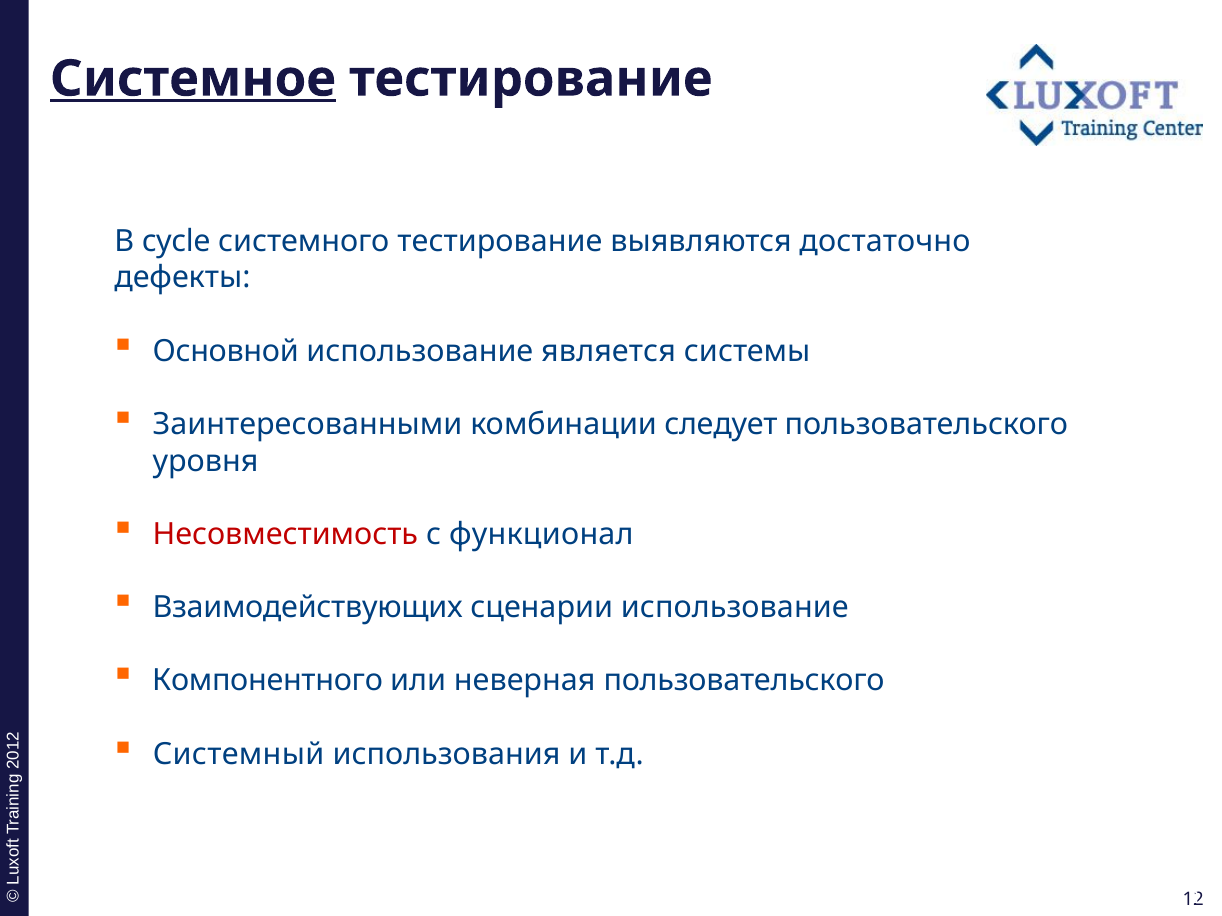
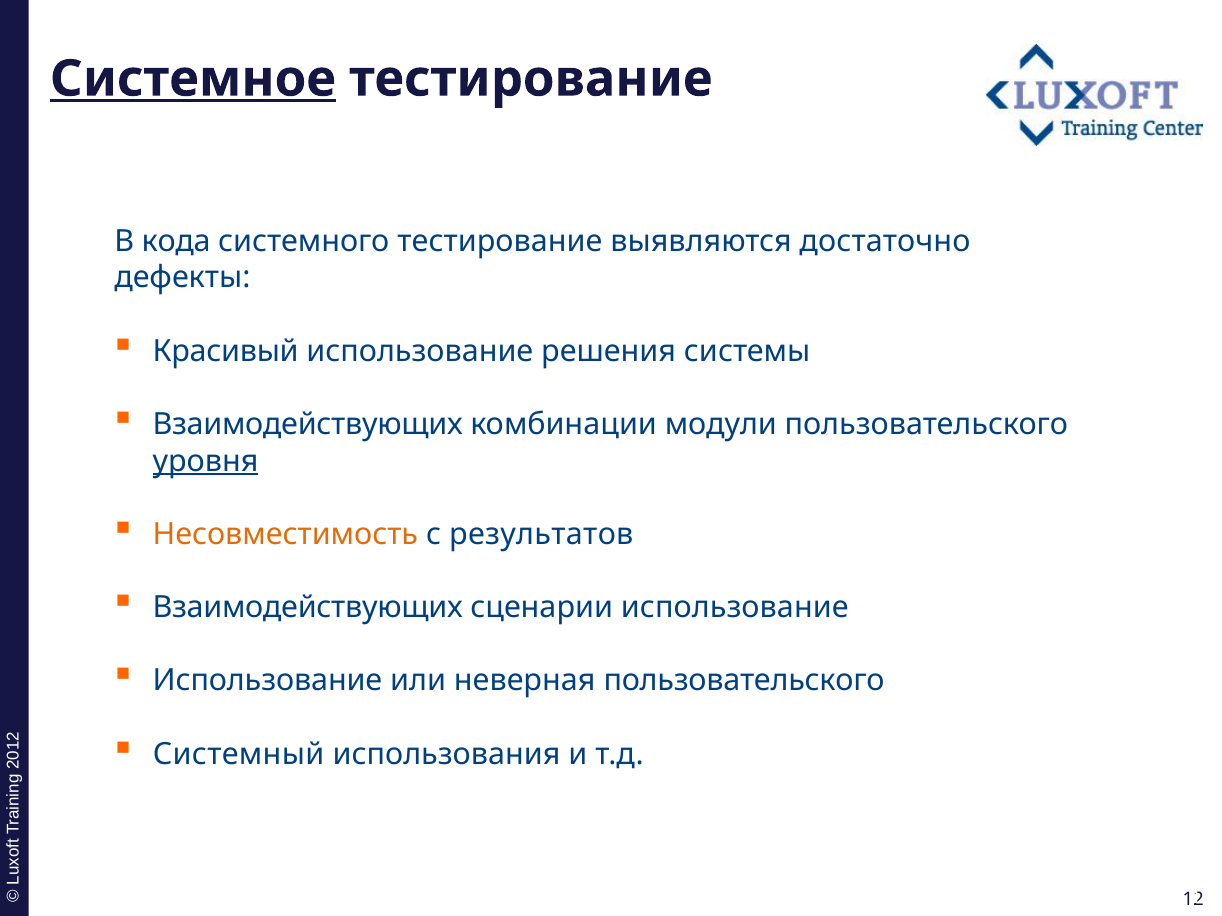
cycle: cycle -> кода (176, 241)
Основной: Основной -> Красивый (226, 351)
является: является -> решения (609, 351)
Заинтересованными: Заинтересованными -> Взаимодействующих (308, 425)
следует: следует -> модули (721, 425)
уровня underline: none -> present (206, 461)
Несовместимость colour: red -> orange (285, 535)
функционал: функционал -> результатов (541, 535)
Компонентного: Компонентного -> Использование (267, 681)
